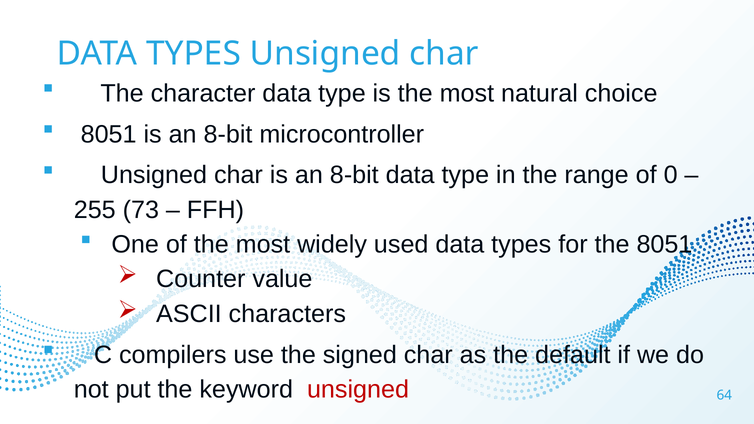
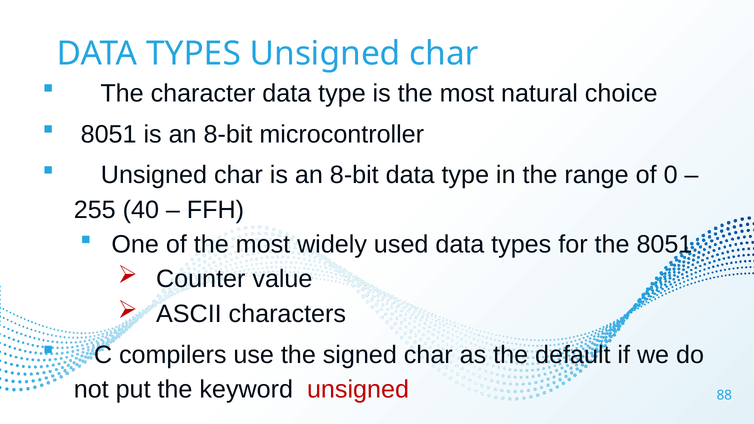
73: 73 -> 40 (141, 210)
64: 64 -> 88 (724, 395)
